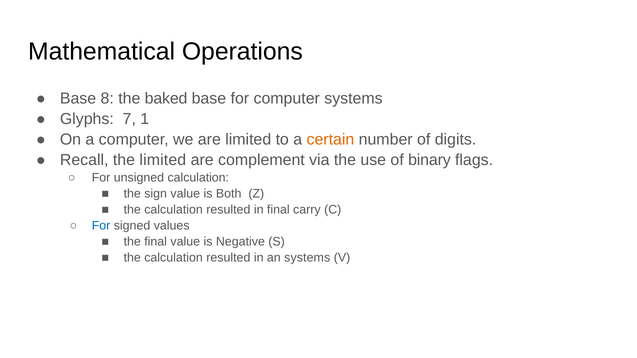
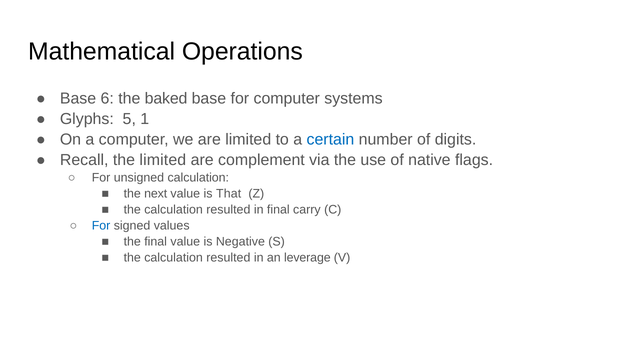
8: 8 -> 6 (107, 98)
7: 7 -> 5 (129, 119)
certain colour: orange -> blue (330, 139)
binary: binary -> native (429, 160)
sign: sign -> next (156, 194)
Both: Both -> That (229, 194)
an systems: systems -> leverage (307, 258)
